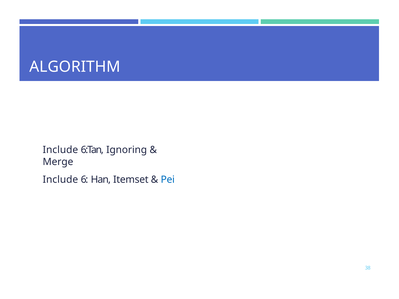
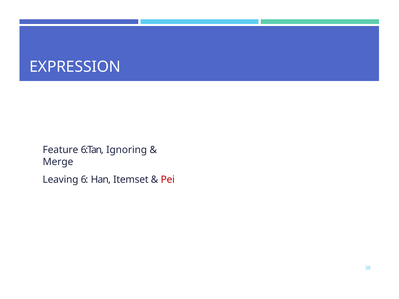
ALGORITHM: ALGORITHM -> EXPRESSION (75, 67)
Include: Include -> Feature (60, 150)
Include: Include -> Leaving (60, 180)
Pei colour: blue -> red (168, 180)
